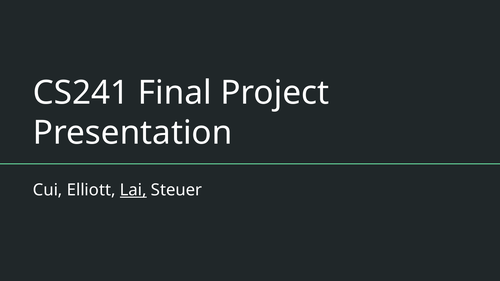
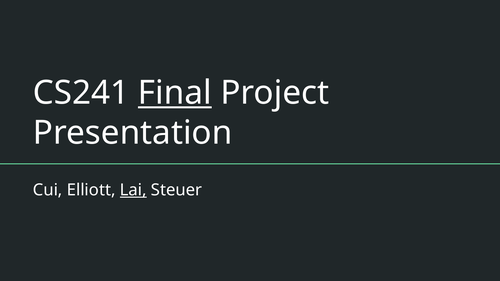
Final underline: none -> present (175, 93)
